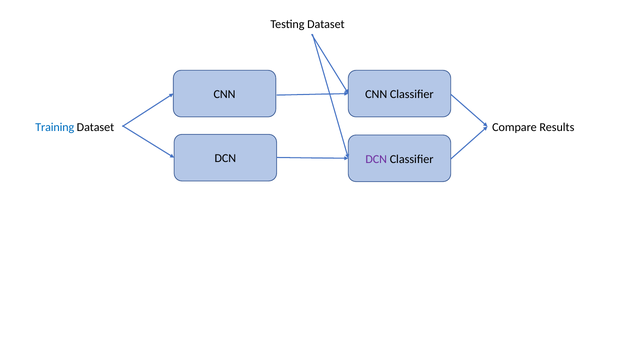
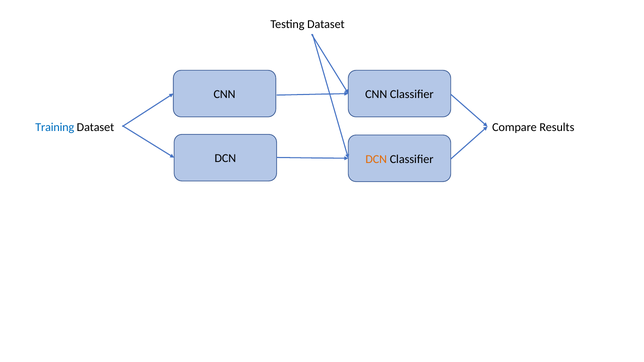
DCN colour: purple -> orange (376, 159)
